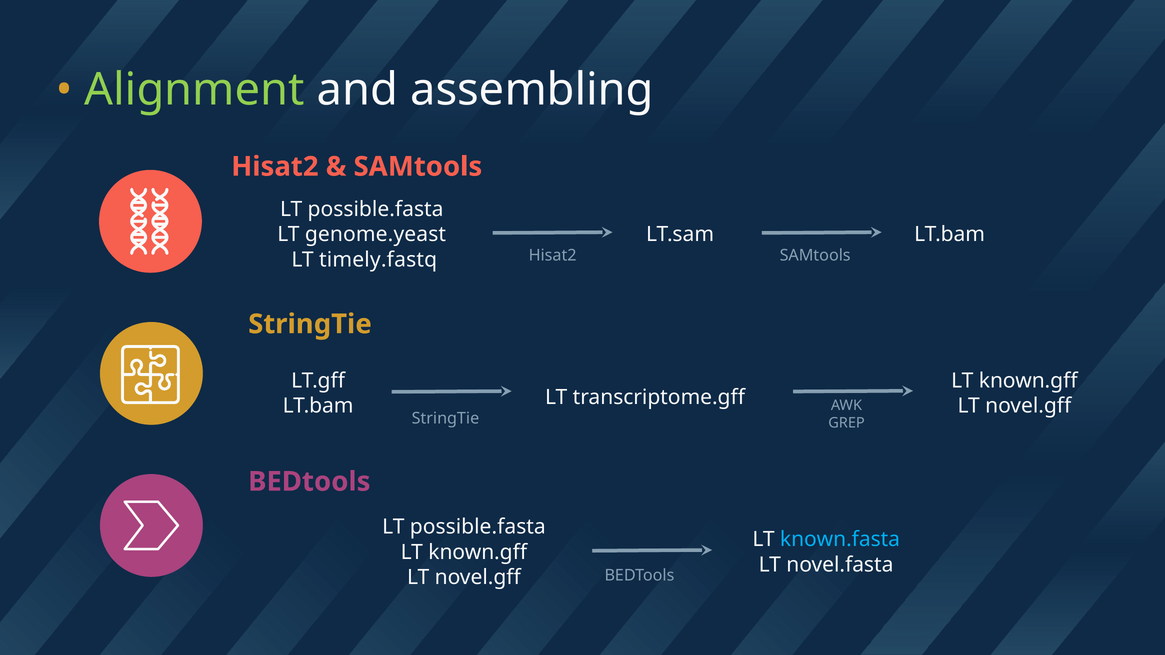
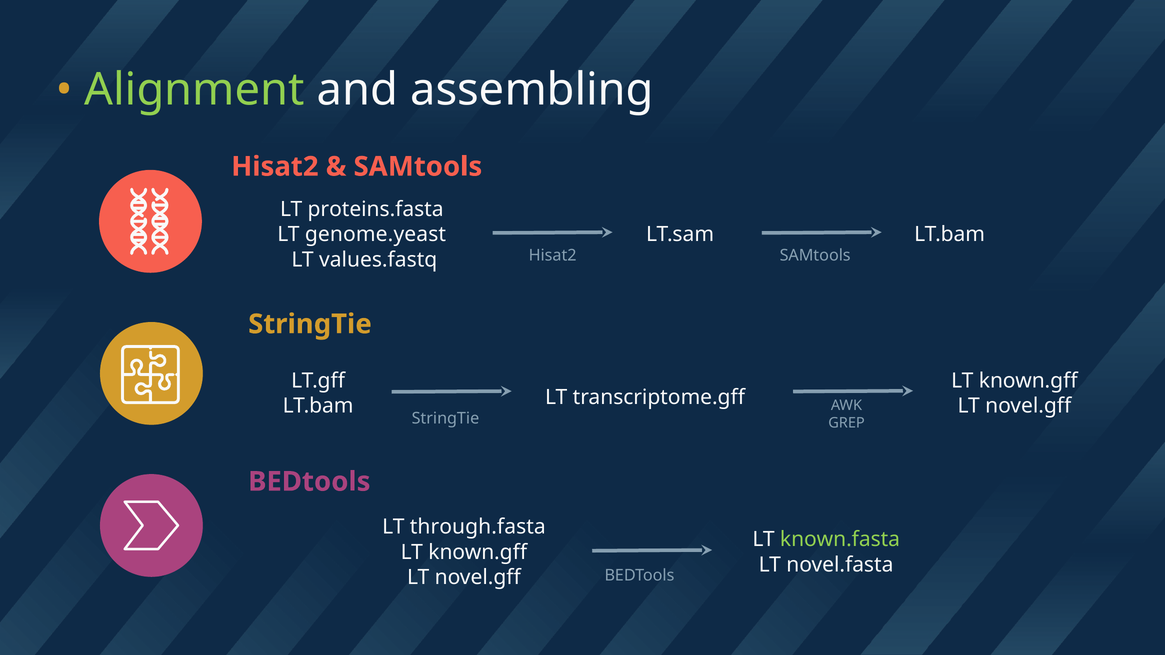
possible.fasta: possible.fasta -> proteins.fasta (376, 209)
timely.fastq: timely.fastq -> values.fastq (378, 260)
possible.fasta: possible.fasta -> through.fasta (478, 527)
known.fasta colour: light blue -> light green (840, 540)
